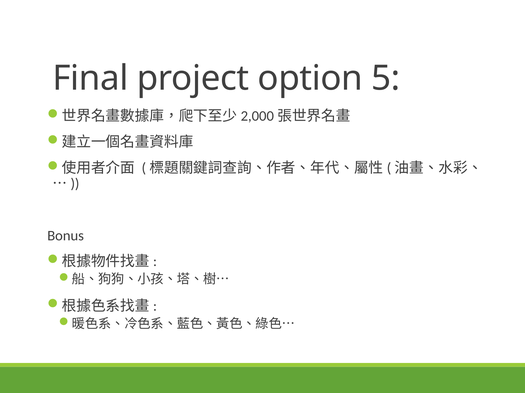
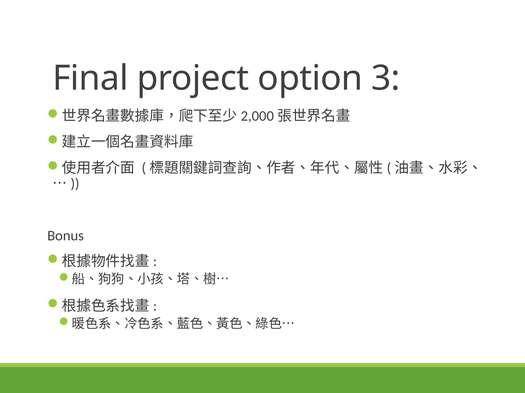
5: 5 -> 3 (386, 78)
